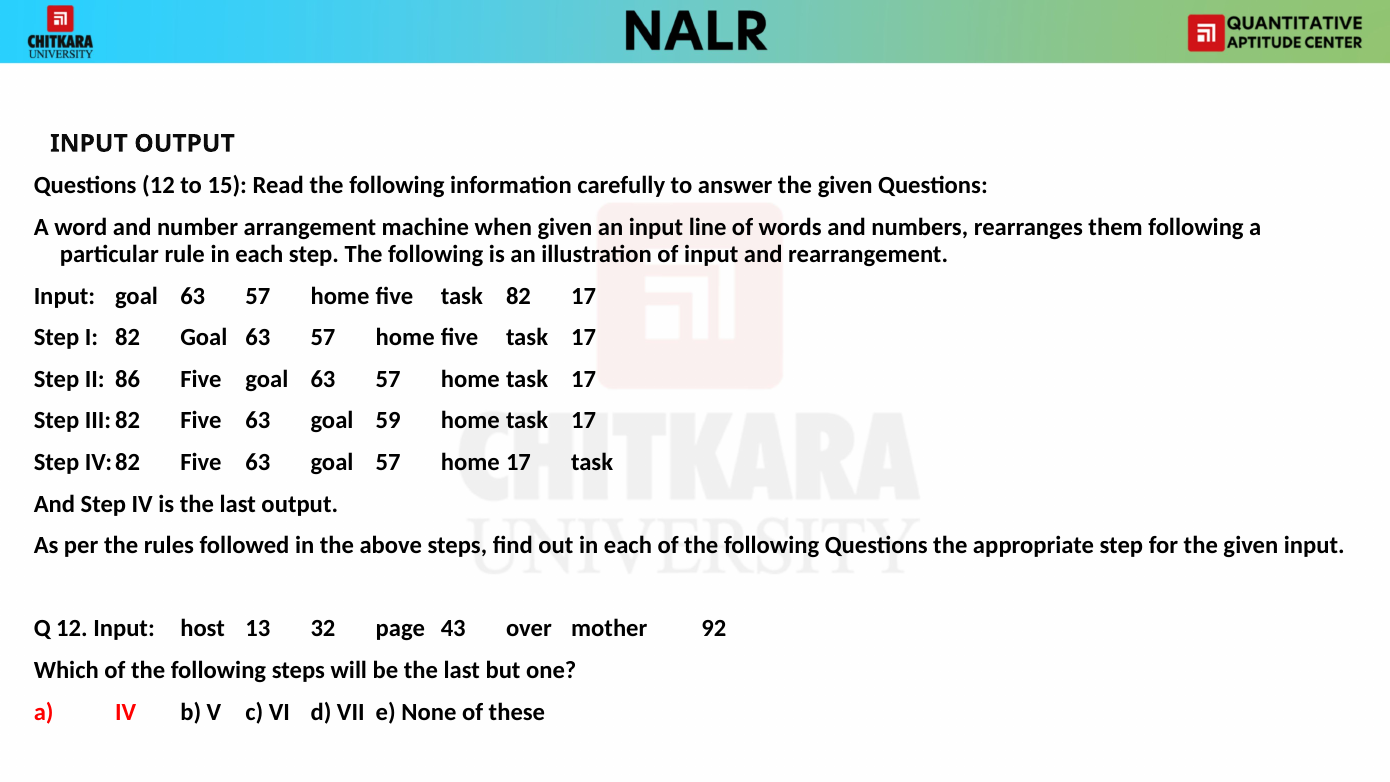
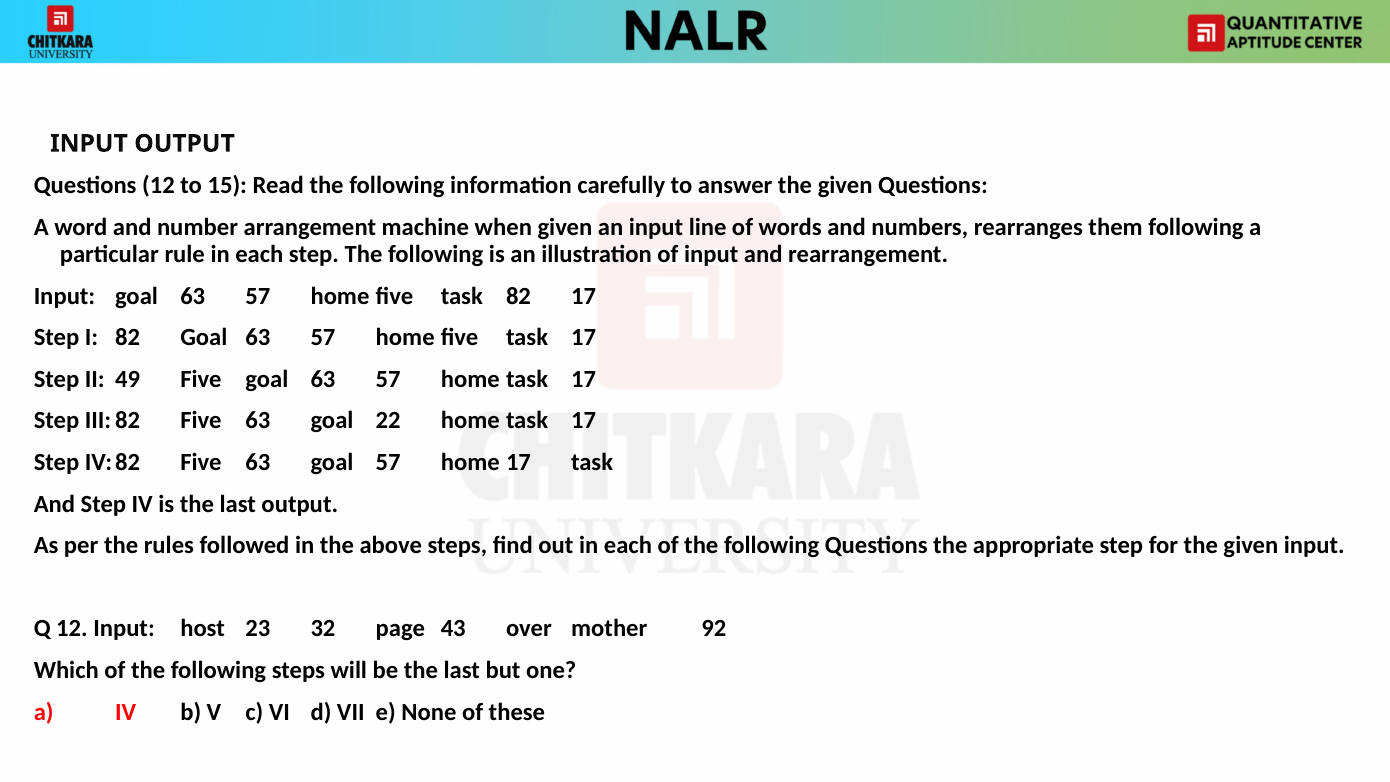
86: 86 -> 49 (128, 379)
59: 59 -> 22 (388, 421)
13: 13 -> 23 (258, 629)
